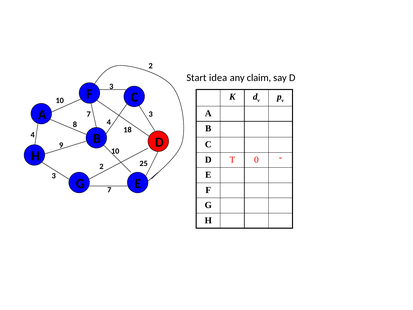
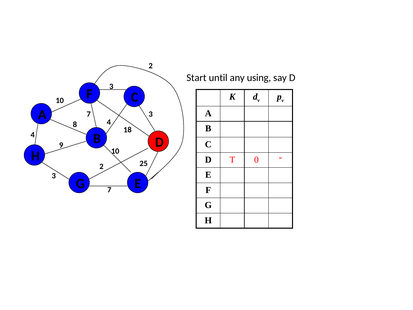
idea: idea -> until (218, 78)
claim: claim -> using (259, 78)
